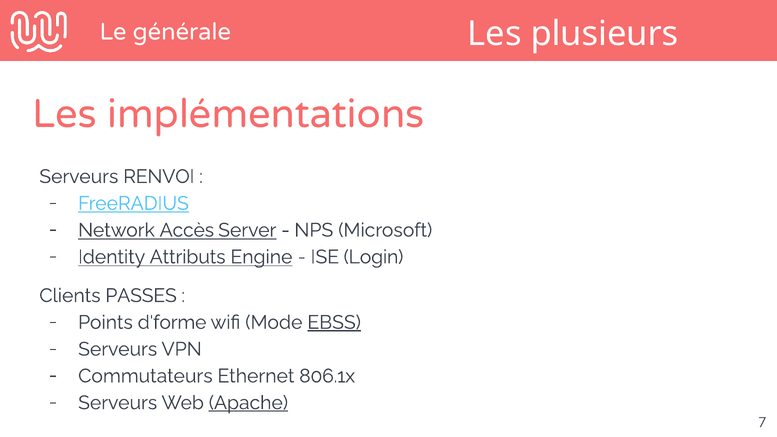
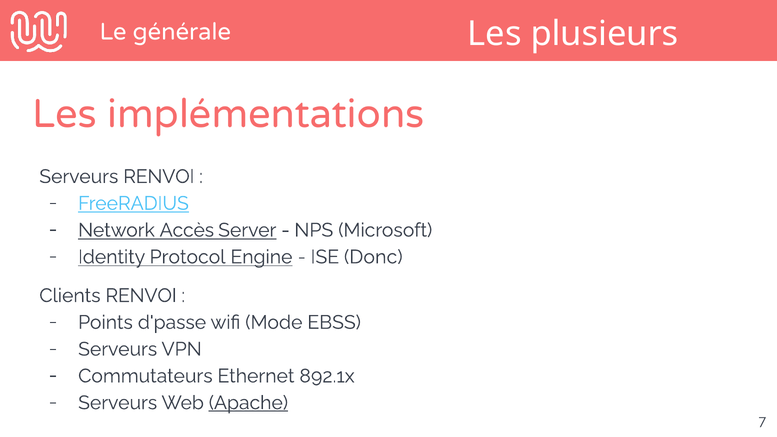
Attributs: Attributs -> Protocol (188, 257)
Login: Login -> Donc (373, 257)
Clients PASSES: PASSES -> RENVOI (141, 296)
d'forme: d'forme -> d'passe (172, 322)
EBSS underline: present -> none (334, 322)
806.1x: 806.1x -> 892.1x (327, 376)
